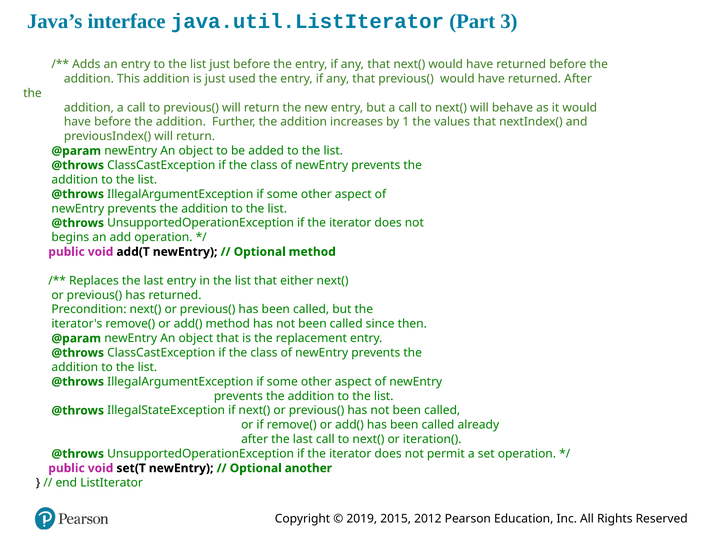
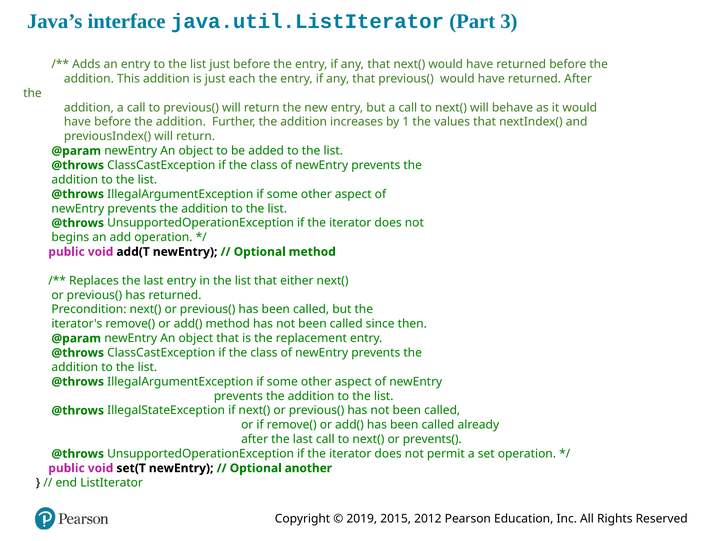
used: used -> each (242, 79)
iteration(: iteration( -> prevents( (432, 440)
